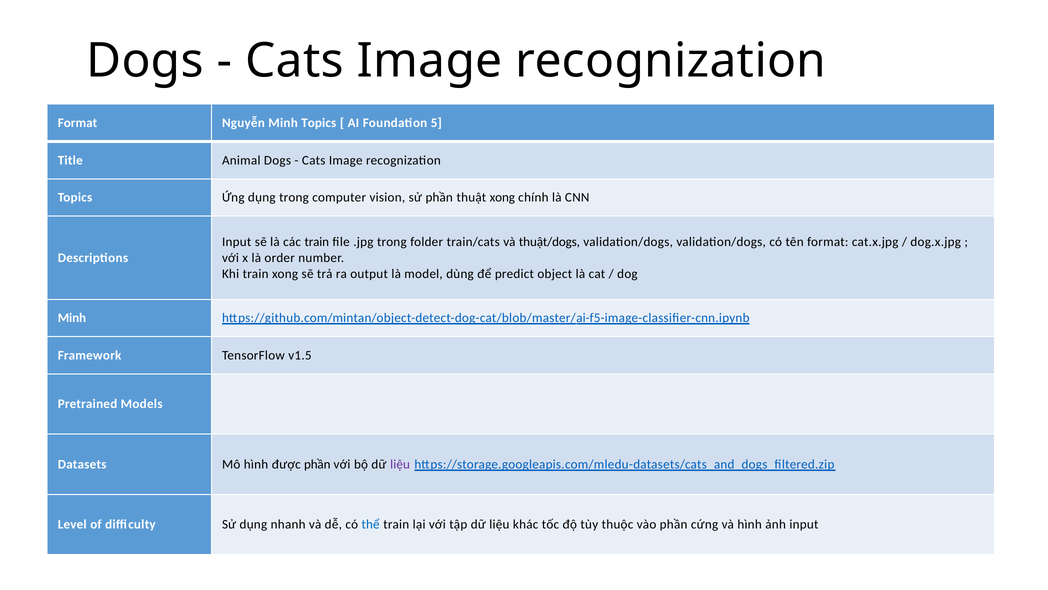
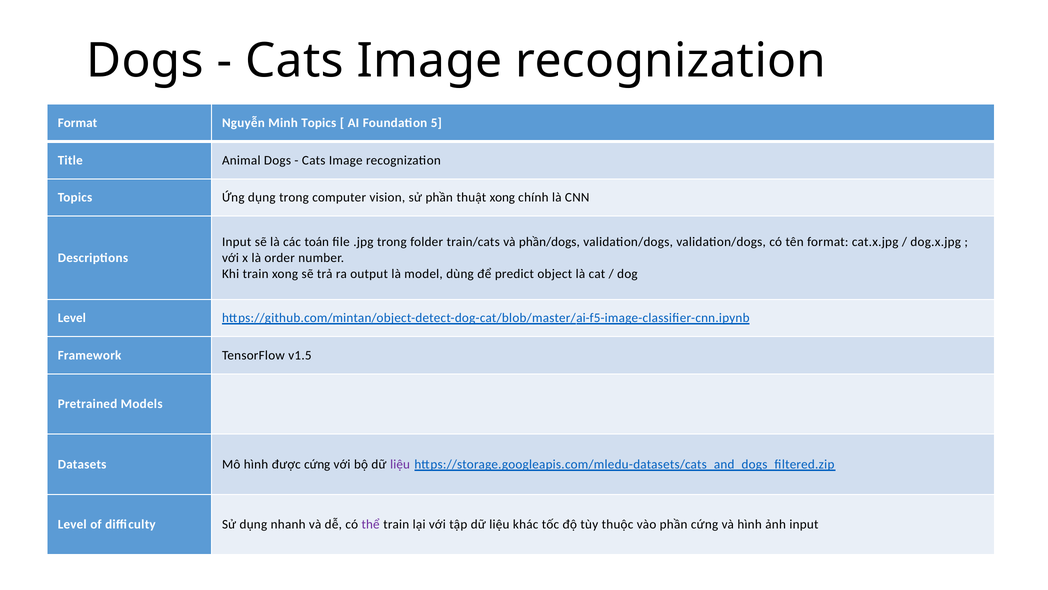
các train: train -> toán (317, 242)
thuật/dogs: thuật/dogs -> phần/dogs (549, 242)
Minh: Minh -> Level (72, 318)
được phần: phần -> cứng (317, 464)
thể colour: blue -> purple (371, 524)
